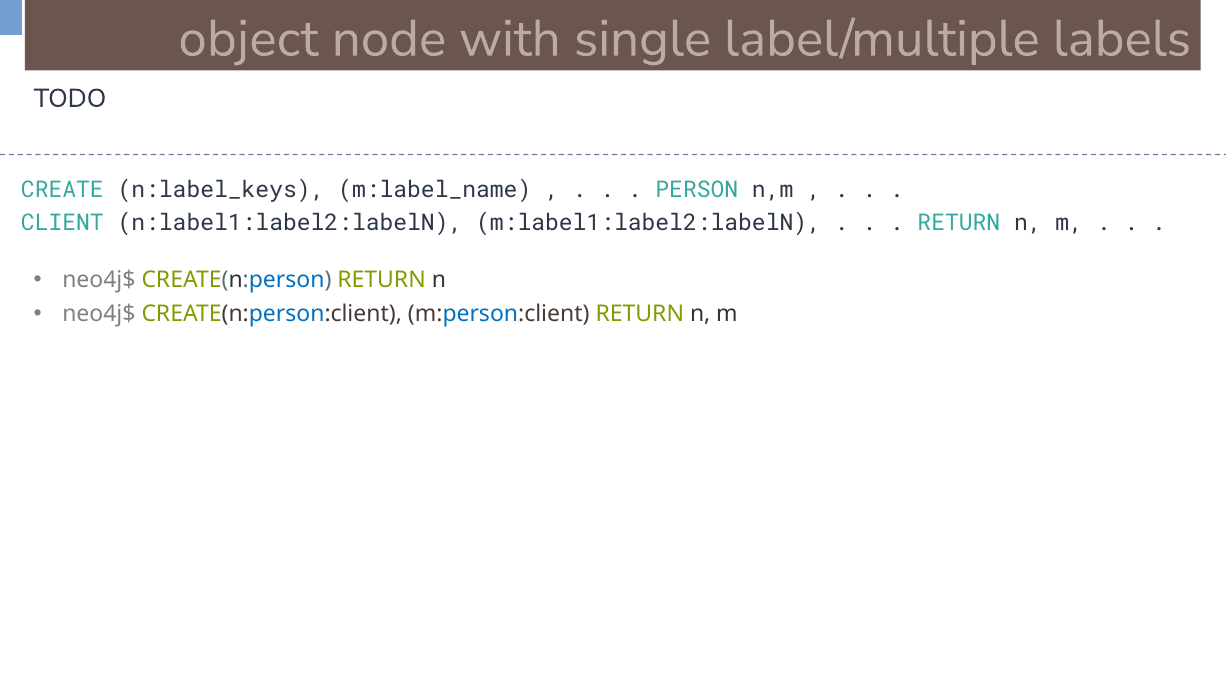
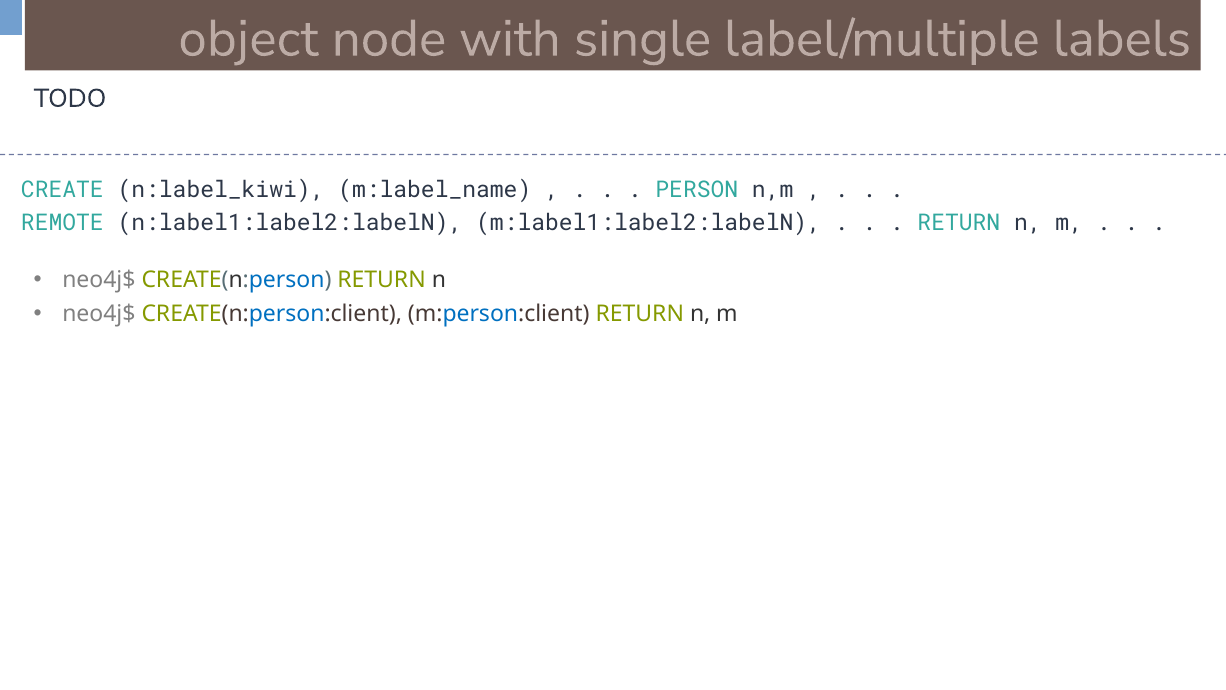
n:label_keys: n:label_keys -> n:label_kiwi (221, 190)
CLIENT: CLIENT -> REMOTE (62, 223)
